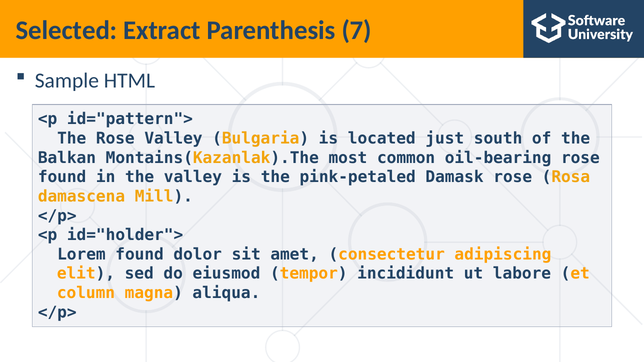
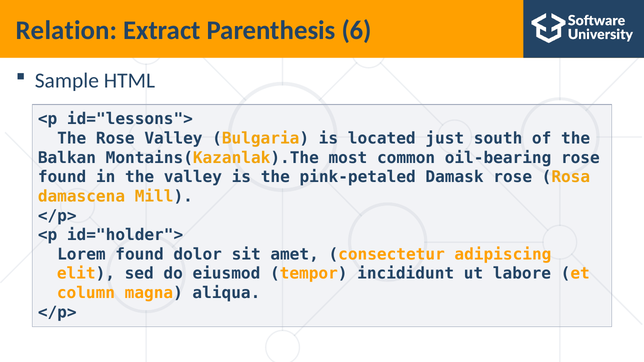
Selected: Selected -> Relation (66, 31)
7: 7 -> 6 (357, 31)
id="pattern">: id="pattern"> -> id="lessons"> (130, 119)
